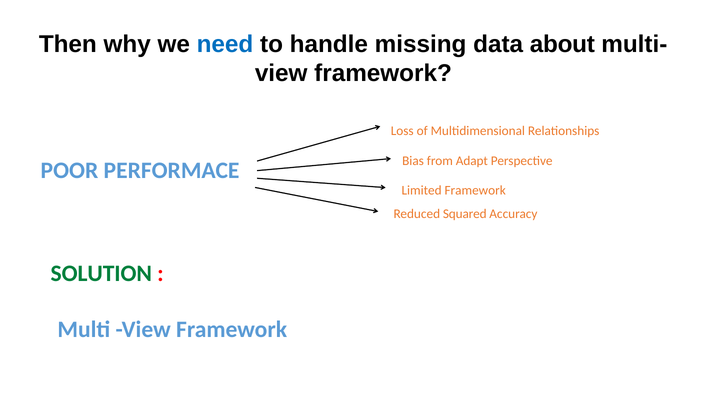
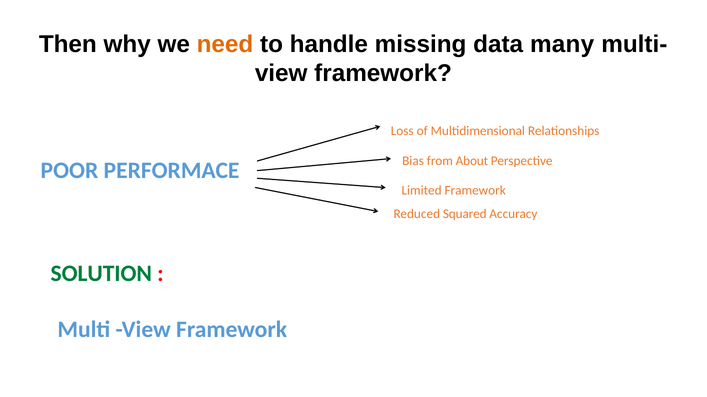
need colour: blue -> orange (225, 44)
about: about -> many (562, 44)
Adapt: Adapt -> About (472, 161)
